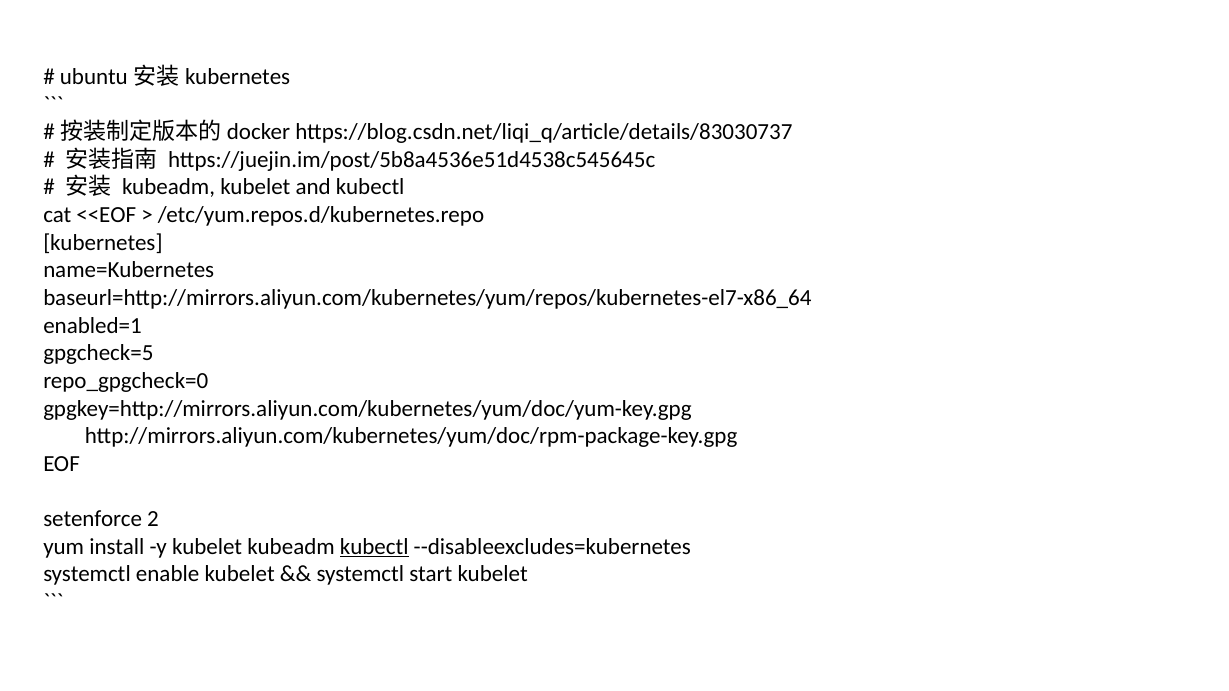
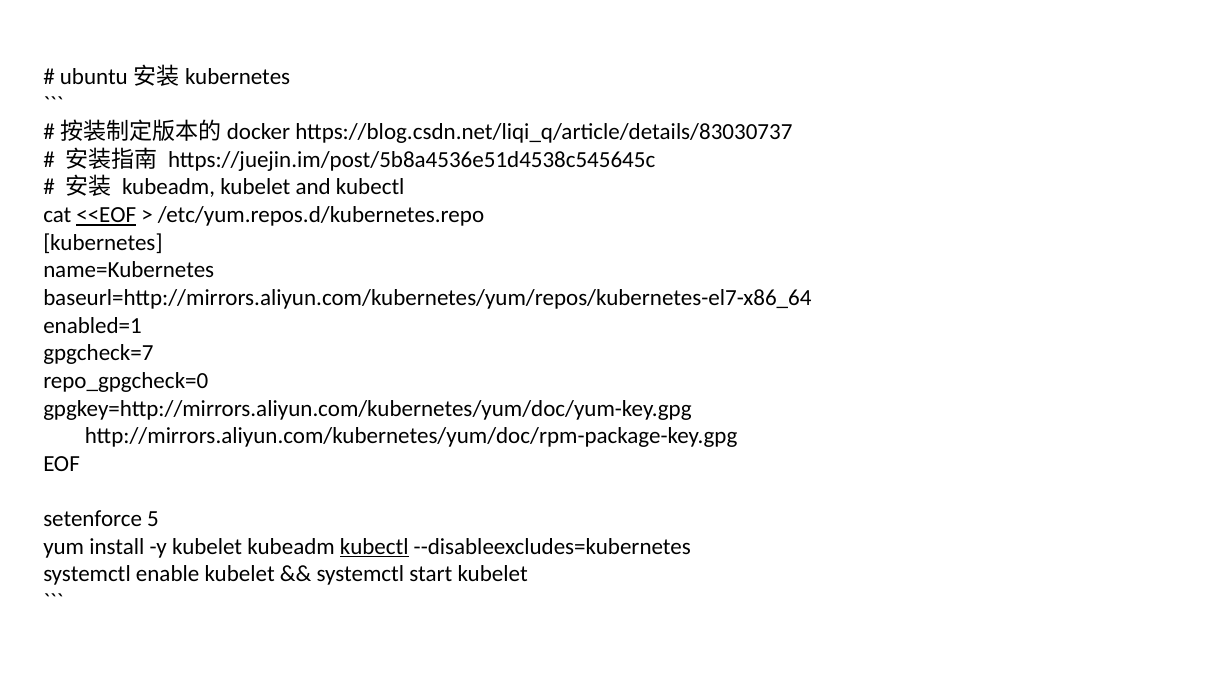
<<EOF underline: none -> present (106, 215)
gpgcheck=5: gpgcheck=5 -> gpgcheck=7 (98, 353)
2: 2 -> 5 (153, 519)
